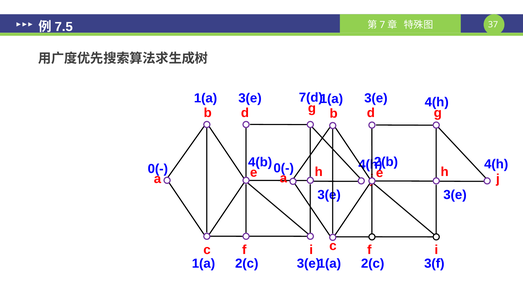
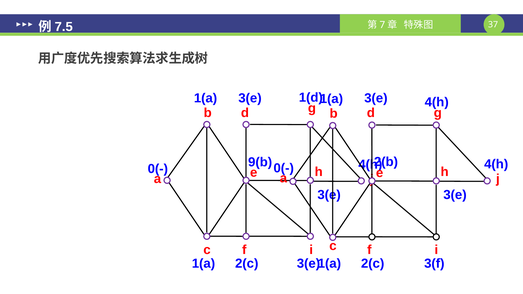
7(d: 7(d -> 1(d (311, 98)
4(b: 4(b -> 9(b (260, 162)
